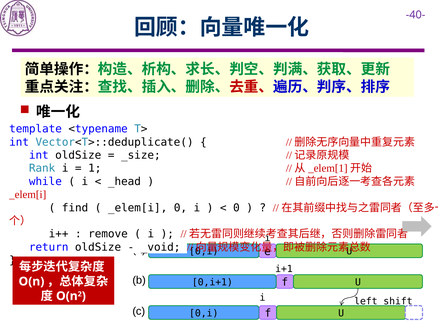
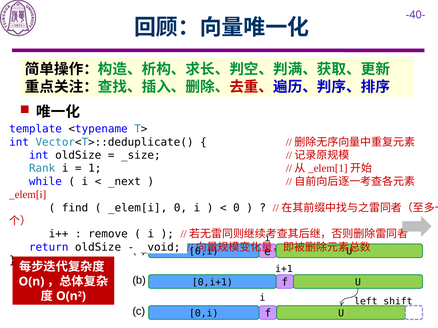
_head: _head -> _next (124, 182)
